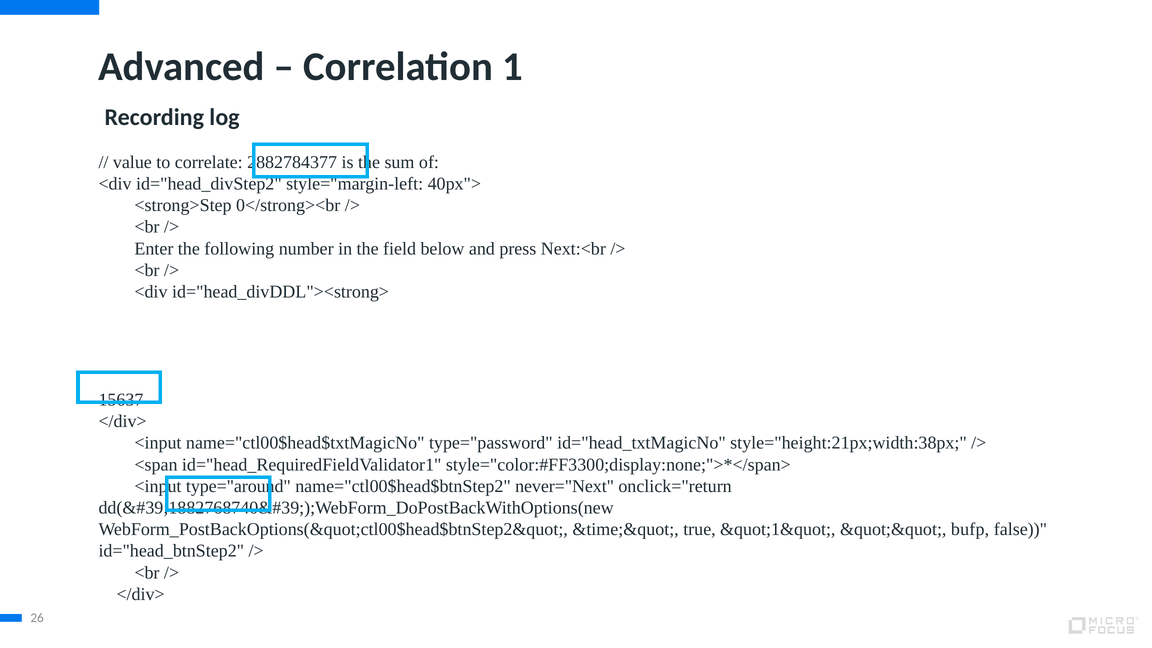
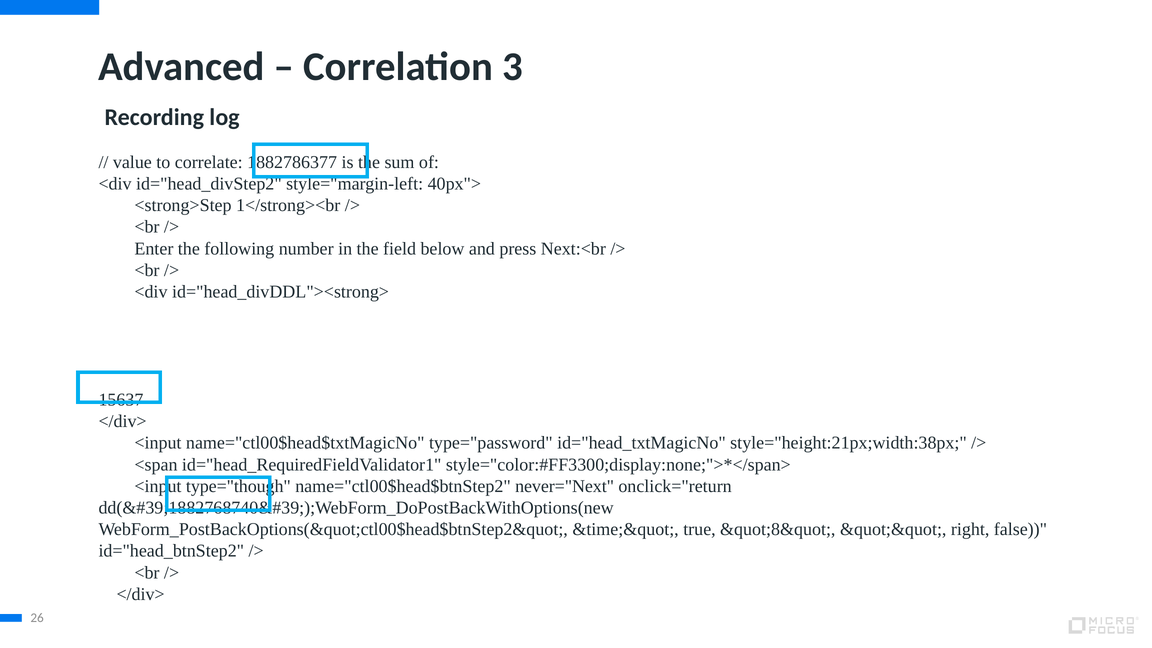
1: 1 -> 3 (512, 67)
2882784377: 2882784377 -> 1882786377 (292, 162)
0</strong><br: 0</strong><br -> 1</strong><br (288, 205)
type="around: type="around -> type="though (238, 486)
&quot;1&quot: &quot;1&quot -> &quot;8&quot (778, 529)
bufp: bufp -> right (970, 529)
